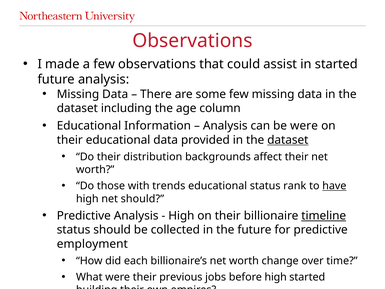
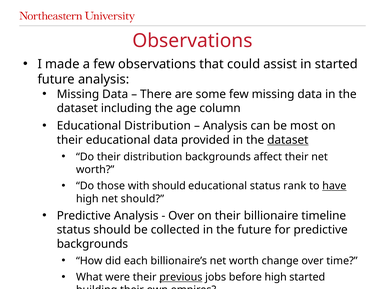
Educational Information: Information -> Distribution (158, 126)
be were: were -> most (304, 126)
with trends: trends -> should (169, 186)
High: High -> Over (181, 216)
timeline underline: present -> none (324, 216)
employment: employment -> backgrounds (92, 244)
previous underline: none -> present (181, 277)
